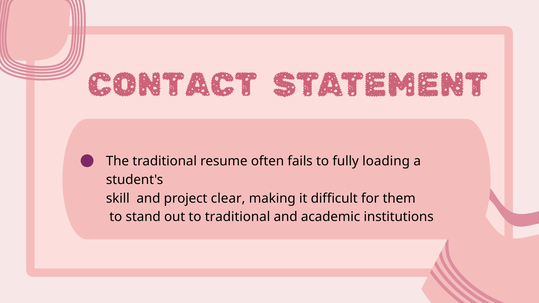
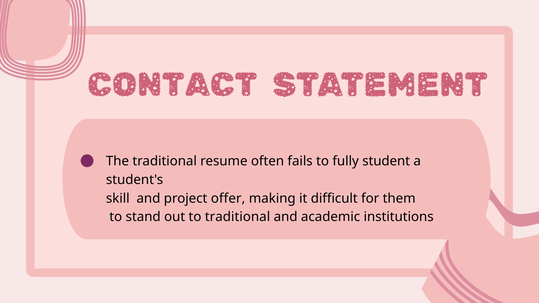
loading: loading -> student (386, 161)
clear: clear -> offer (228, 198)
